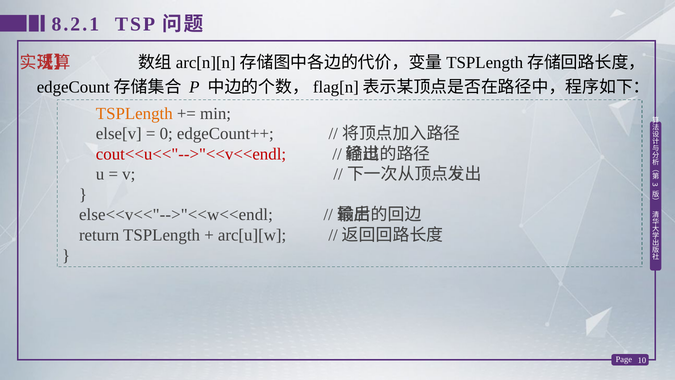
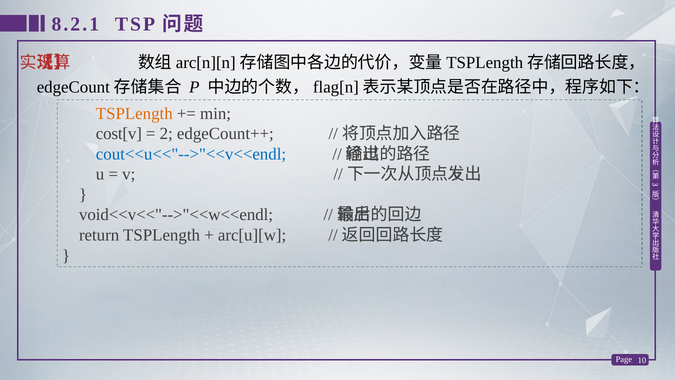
else[v: else[v -> cost[v (119, 134)
0: 0 -> 2 (166, 134)
cout<<u<<"-->"<<v<<endl colour: red -> blue (191, 154)
else<<v<<"-->"<<w<<endl: else<<v<<"-->"<<w<<endl -> void<<v<<"-->"<<w<<endl (176, 215)
